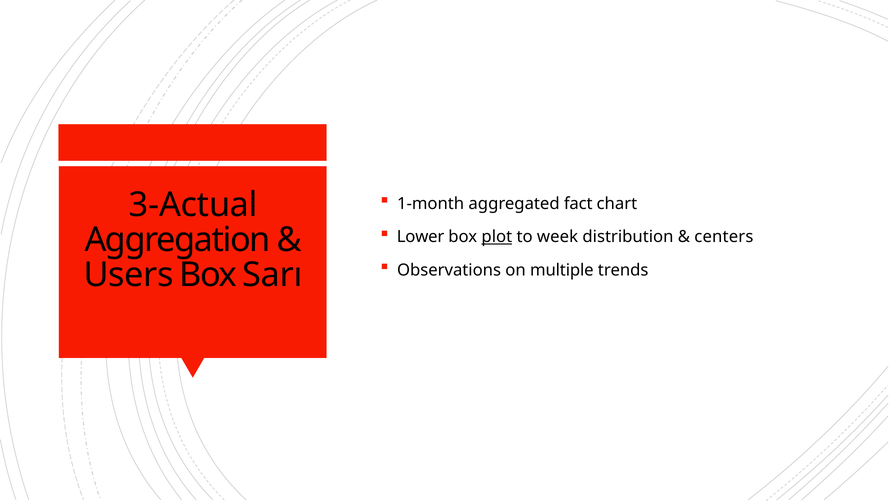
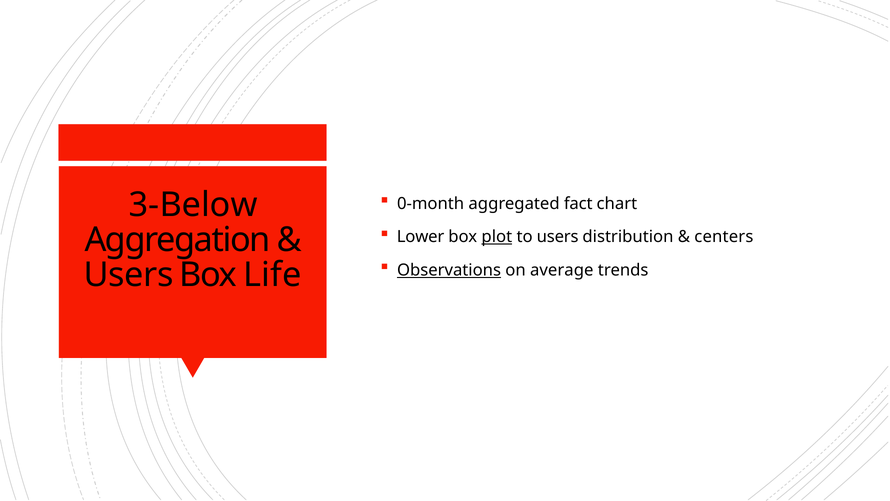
1-month: 1-month -> 0-month (431, 203)
3-Actual: 3-Actual -> 3-Below (193, 205)
to week: week -> users (558, 237)
Observations underline: none -> present (449, 270)
multiple: multiple -> average (562, 270)
Sarı: Sarı -> Life (272, 275)
